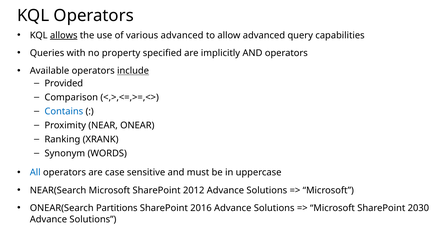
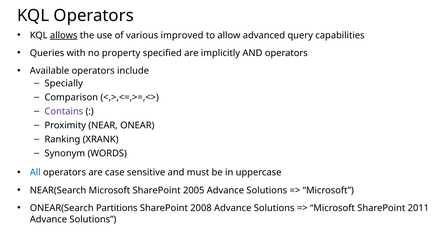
various advanced: advanced -> improved (182, 35)
include underline: present -> none (133, 71)
Provided: Provided -> Specially (64, 83)
Contains colour: blue -> purple (64, 111)
2012: 2012 -> 2005 (194, 190)
2016: 2016 -> 2008 (201, 208)
2030: 2030 -> 2011 (418, 208)
